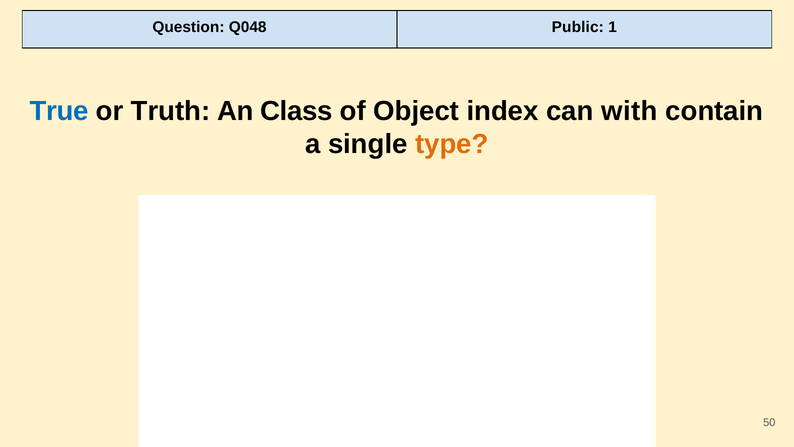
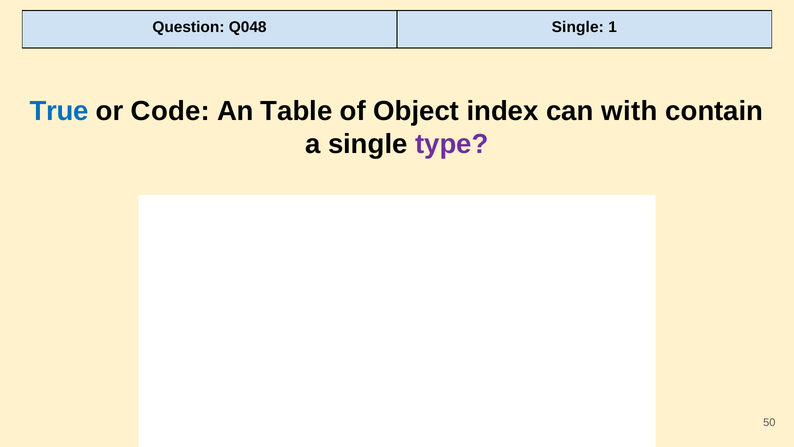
Q048 Public: Public -> Single (578, 27)
Truth: Truth -> Code (171, 111)
Class: Class -> Table (296, 111)
type colour: orange -> purple (452, 144)
